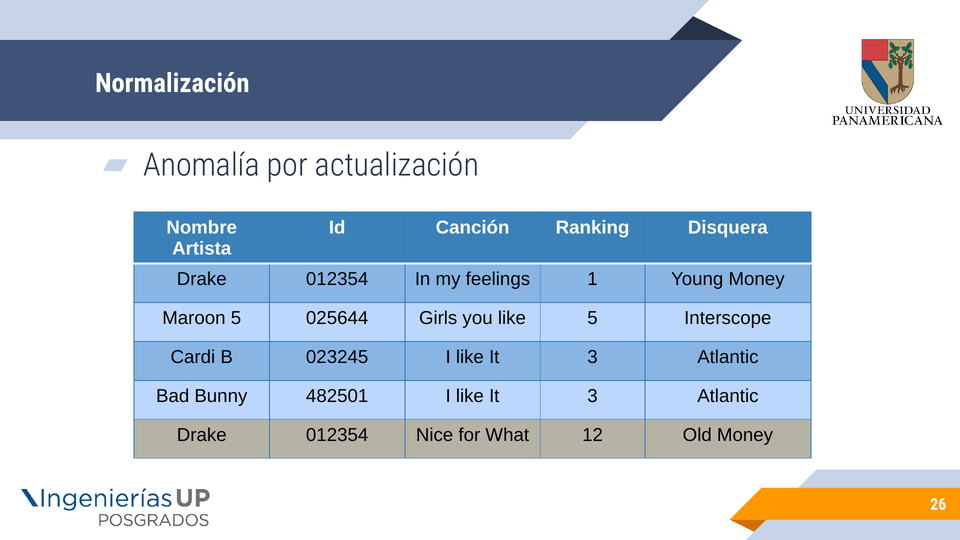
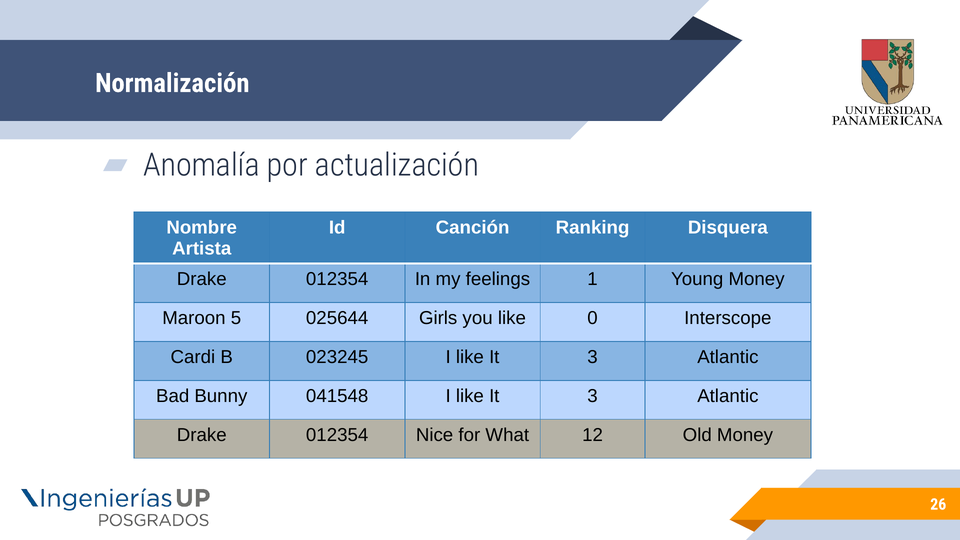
like 5: 5 -> 0 (593, 318)
482501: 482501 -> 041548 (337, 396)
